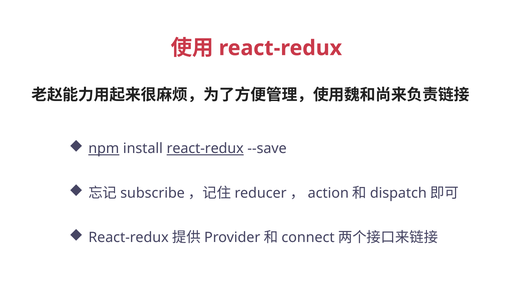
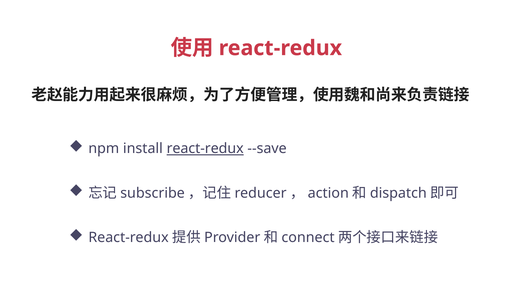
npm underline: present -> none (104, 148)
